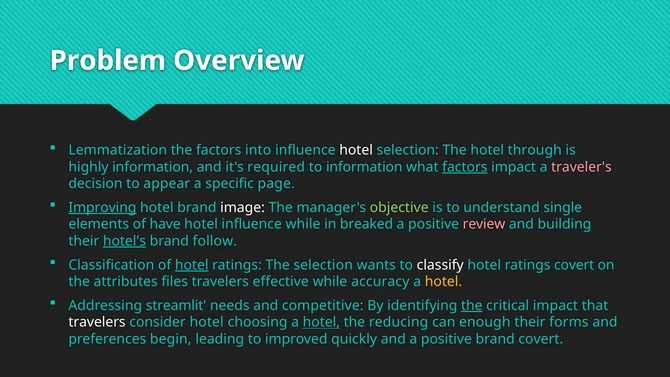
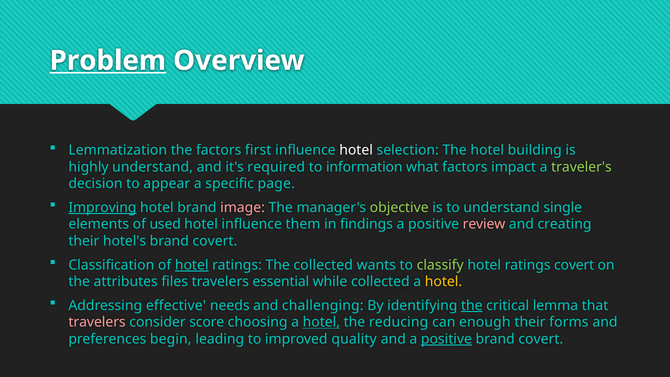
Problem underline: none -> present (108, 61)
into: into -> first (258, 150)
through: through -> building (535, 150)
highly information: information -> understand (153, 167)
factors underline: present -> none (465, 167)
traveler's colour: pink -> light green (581, 167)
image colour: white -> pink (243, 208)
have: have -> used (165, 224)
influence while: while -> them (303, 224)
breaked: breaked -> findings (366, 224)
building: building -> creating (565, 224)
hotel's underline: present -> none (125, 241)
follow: follow -> covert (215, 241)
The selection: selection -> collected (323, 265)
classify colour: white -> light green (440, 265)
effective: effective -> essential (281, 282)
while accuracy: accuracy -> collected (380, 282)
streamlit: streamlit -> effective (176, 305)
competitive: competitive -> challenging (323, 305)
critical impact: impact -> lemma (555, 305)
travelers colour: white -> pink (97, 322)
consider hotel: hotel -> score (207, 322)
quickly: quickly -> quality (354, 339)
positive underline: none -> present (446, 339)
